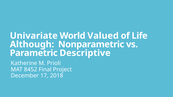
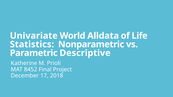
Valued: Valued -> Alldata (103, 36)
Although: Although -> Statistics (32, 44)
